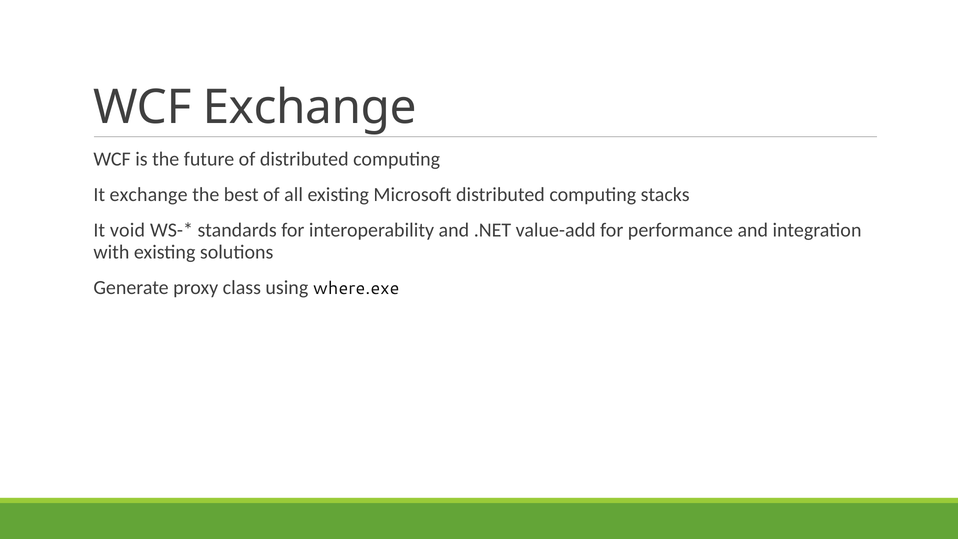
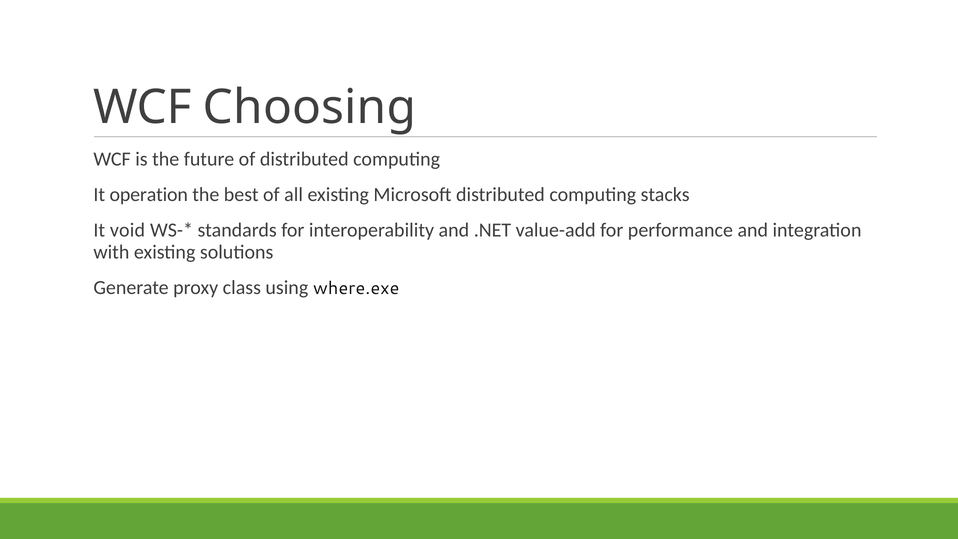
WCF Exchange: Exchange -> Choosing (310, 107)
It exchange: exchange -> operation (149, 195)
